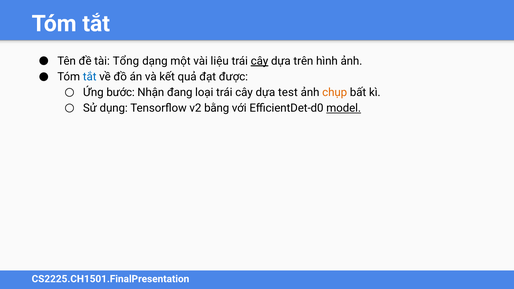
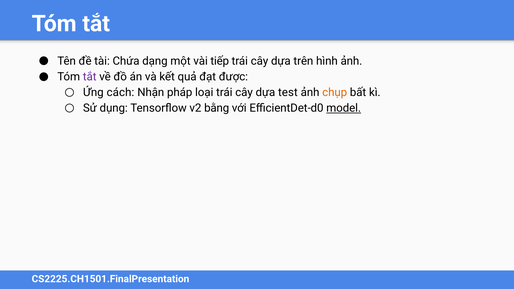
Tổng: Tổng -> Chứa (126, 61)
liệu: liệu -> tiếp (220, 61)
cây underline: present -> none (259, 61)
tắt colour: blue -> purple (90, 77)
bước: bước -> cách (120, 92)
đang: đang -> pháp (180, 92)
